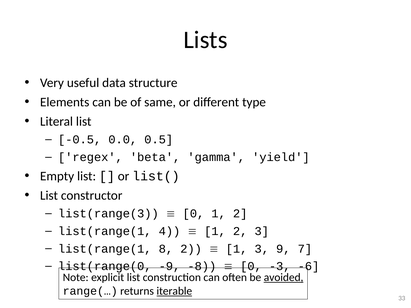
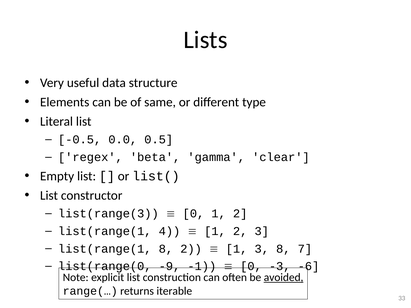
yield: yield -> clear (281, 157)
3 9: 9 -> 8 (283, 249)
-8: -8 -> -1 (202, 267)
iterable underline: present -> none (174, 291)
